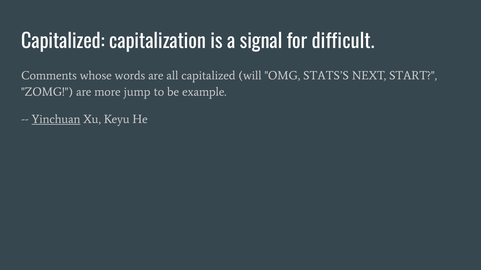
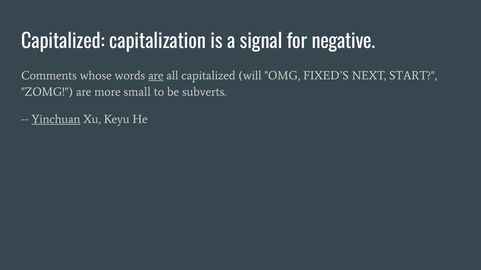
difficult: difficult -> negative (343, 42)
are underline: none -> present (156, 76)
STATS’S: STATS’S -> FIXED’S (326, 76)
jump: jump -> small (137, 92)
example: example -> subverts (204, 92)
